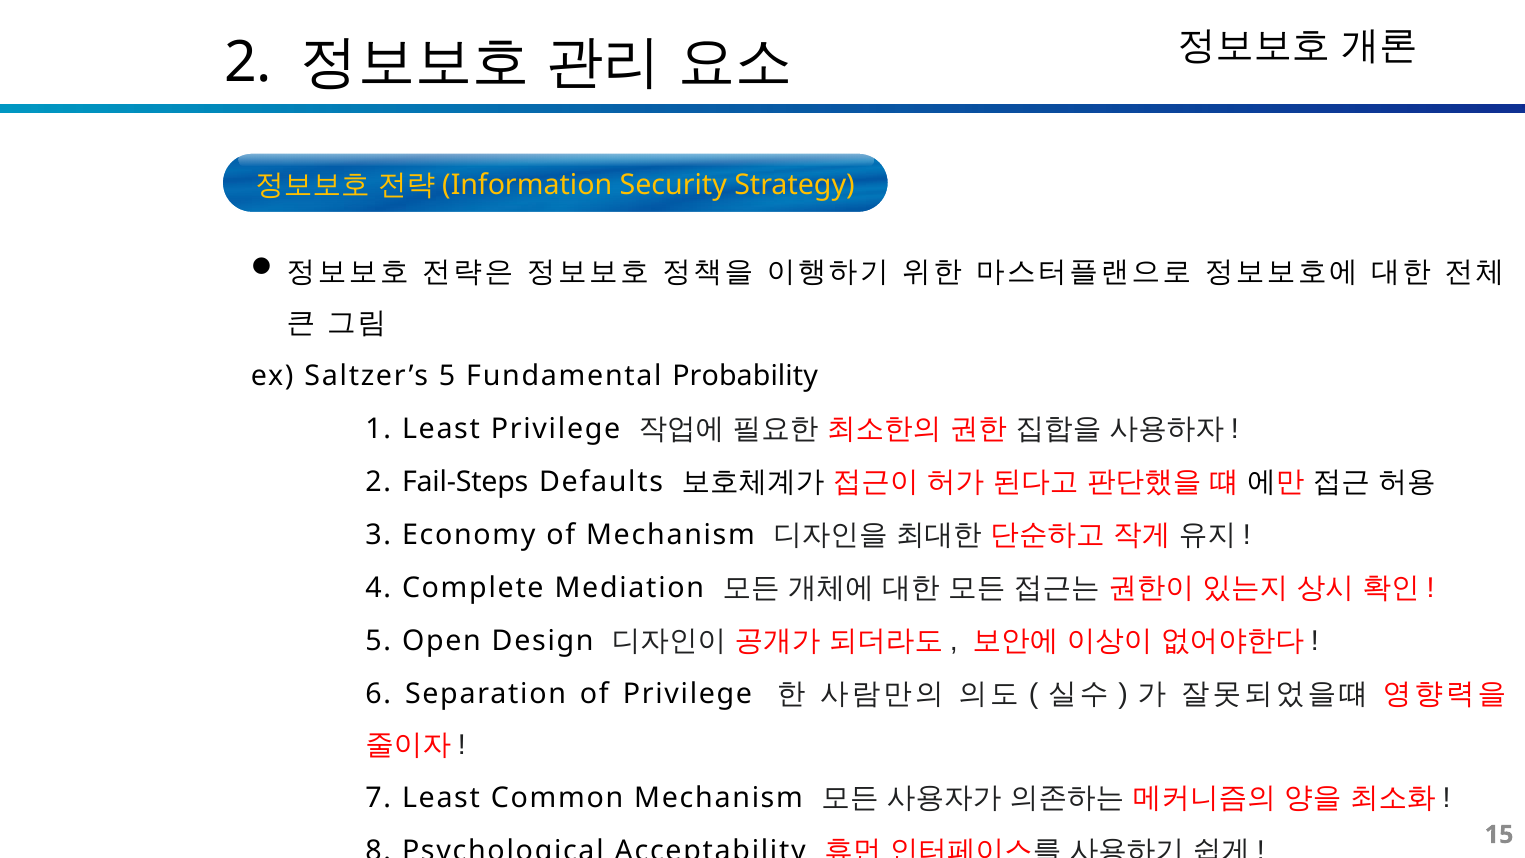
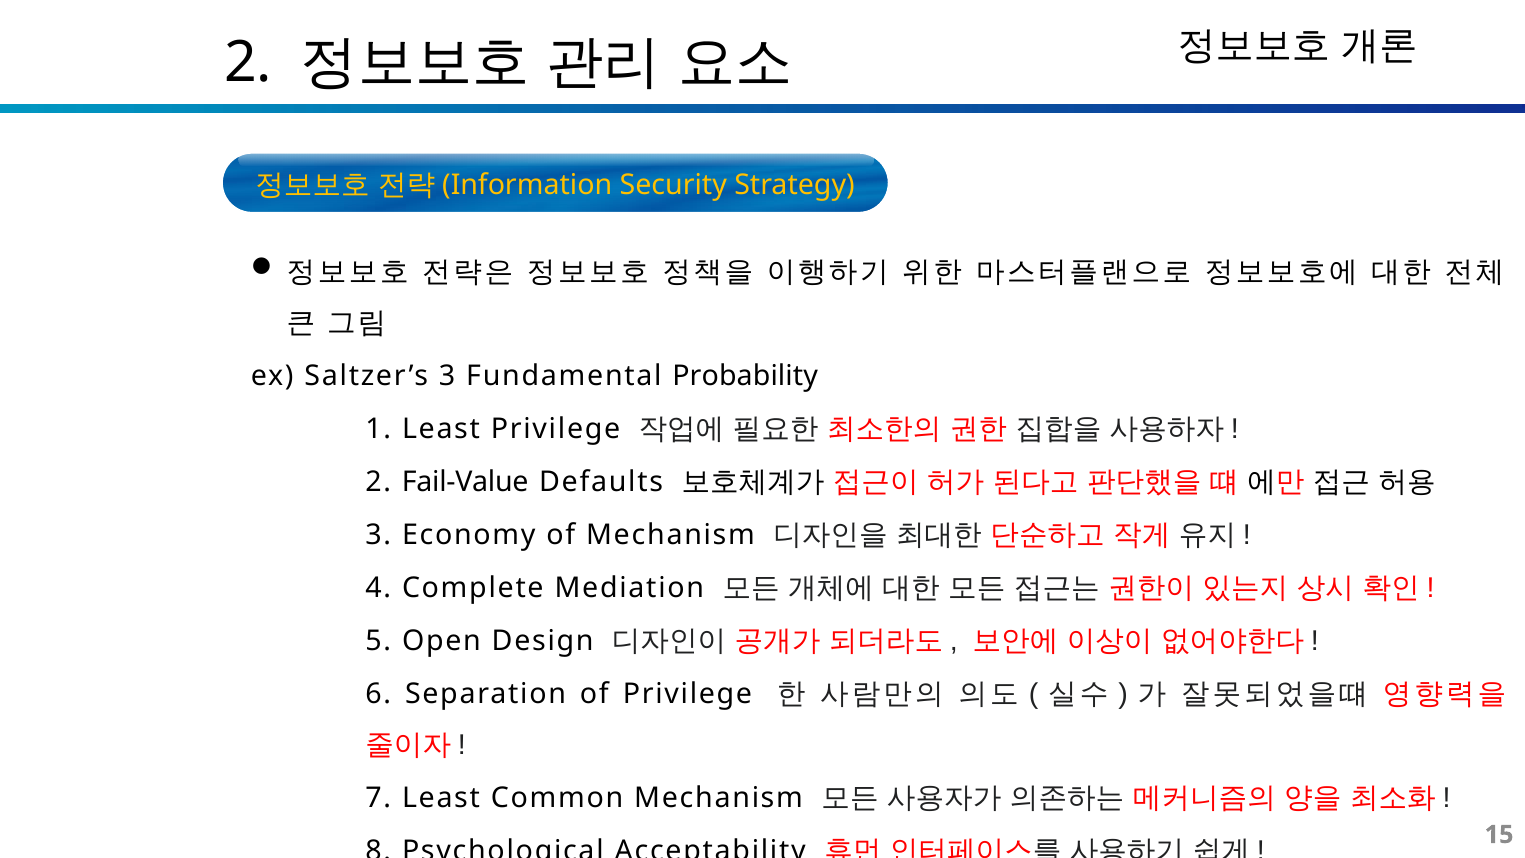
Saltzer’s 5: 5 -> 3 (447, 376)
Fail-Steps: Fail-Steps -> Fail-Value (465, 482)
